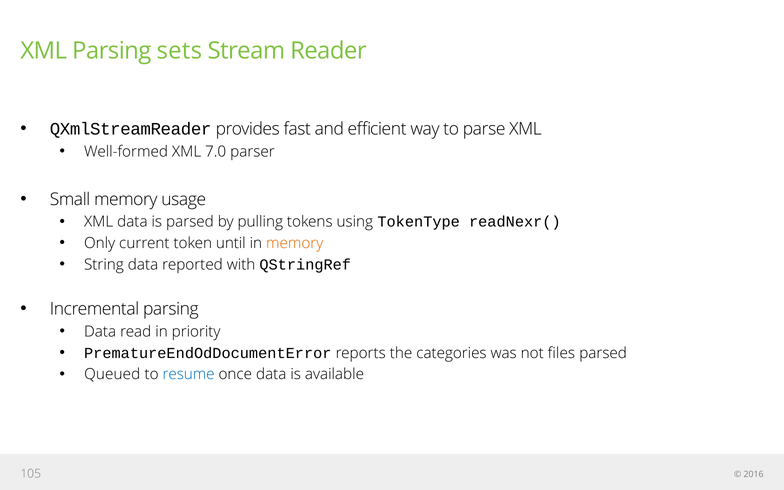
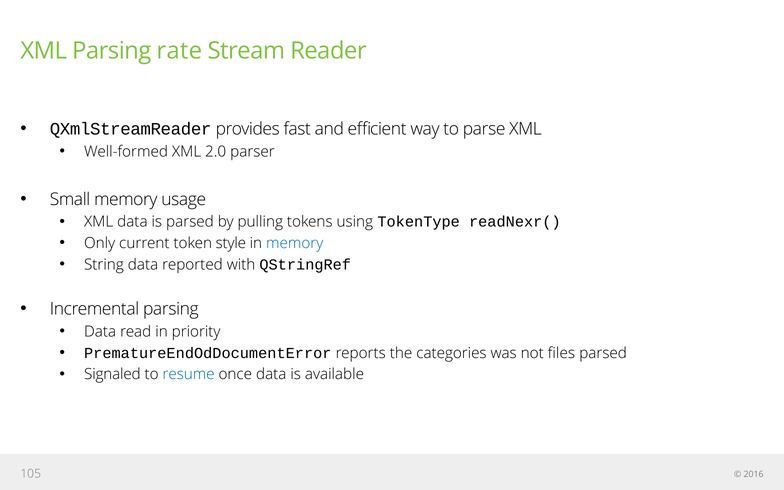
sets: sets -> rate (179, 51)
7.0: 7.0 -> 2.0 (216, 152)
until: until -> style (231, 243)
memory colour: orange -> blue (295, 243)
Queued: Queued -> Signaled (112, 374)
